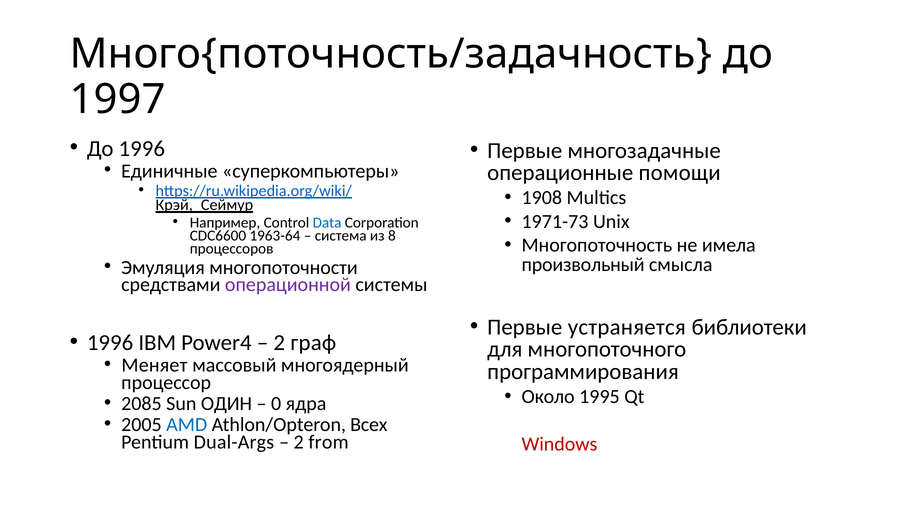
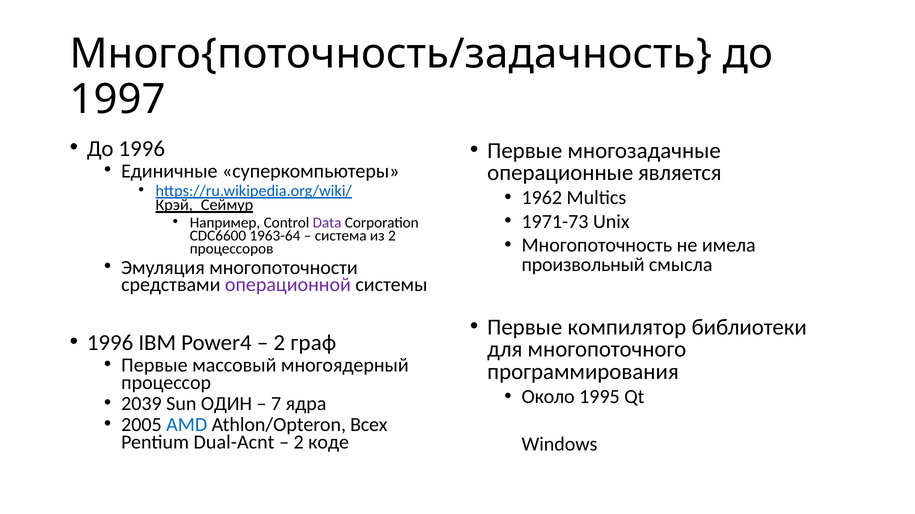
помощи: помощи -> является (680, 173)
1908: 1908 -> 1962 (542, 198)
Data colour: blue -> purple (327, 223)
из 8: 8 -> 2 (392, 236)
устраняется: устраняется -> компилятор (627, 328)
Меняет: Меняет -> Первые (154, 366)
2085: 2085 -> 2039 (141, 404)
0: 0 -> 7 (276, 404)
Windows colour: red -> black (559, 445)
Dual-Args: Dual-Args -> Dual-Acnt (234, 443)
from: from -> коде (329, 443)
